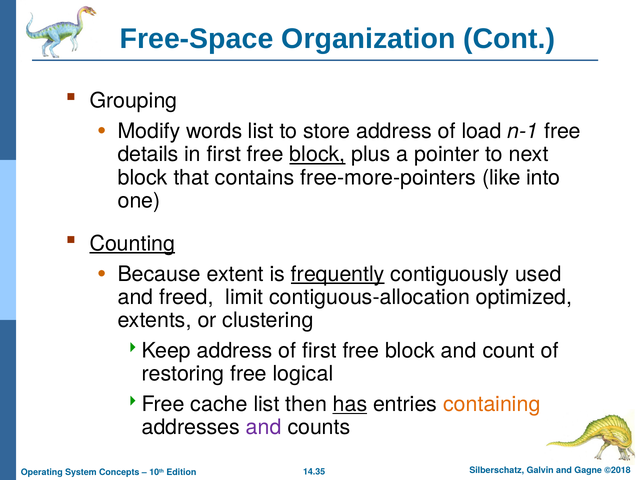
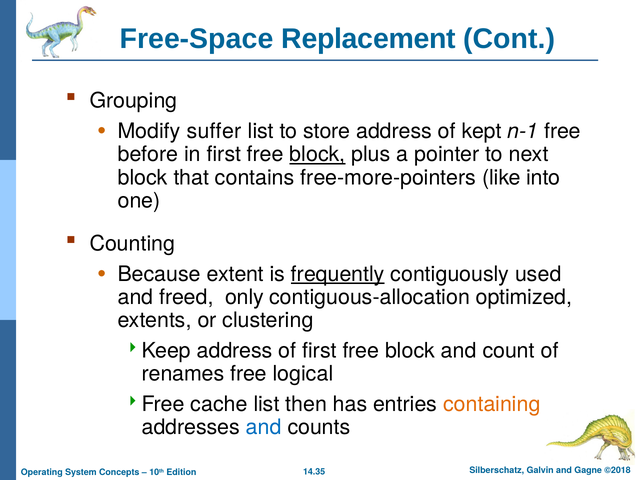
Organization: Organization -> Replacement (369, 39)
words: words -> suffer (214, 132)
load: load -> kept (482, 132)
details: details -> before (148, 155)
Counting underline: present -> none (132, 244)
limit: limit -> only (244, 298)
restoring: restoring -> renames (183, 374)
has underline: present -> none (350, 405)
and colour: purple -> blue (264, 428)
